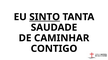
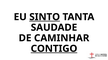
CONTIGO underline: none -> present (54, 49)
